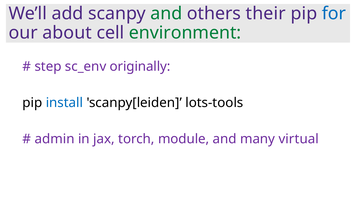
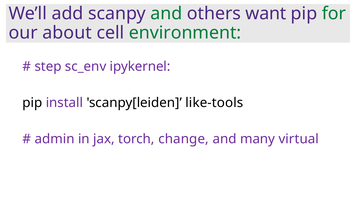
their: their -> want (266, 14)
for colour: blue -> green (334, 14)
originally: originally -> ipykernel (140, 67)
install colour: blue -> purple (64, 103)
lots-tools: lots-tools -> like-tools (214, 103)
module: module -> change (184, 139)
